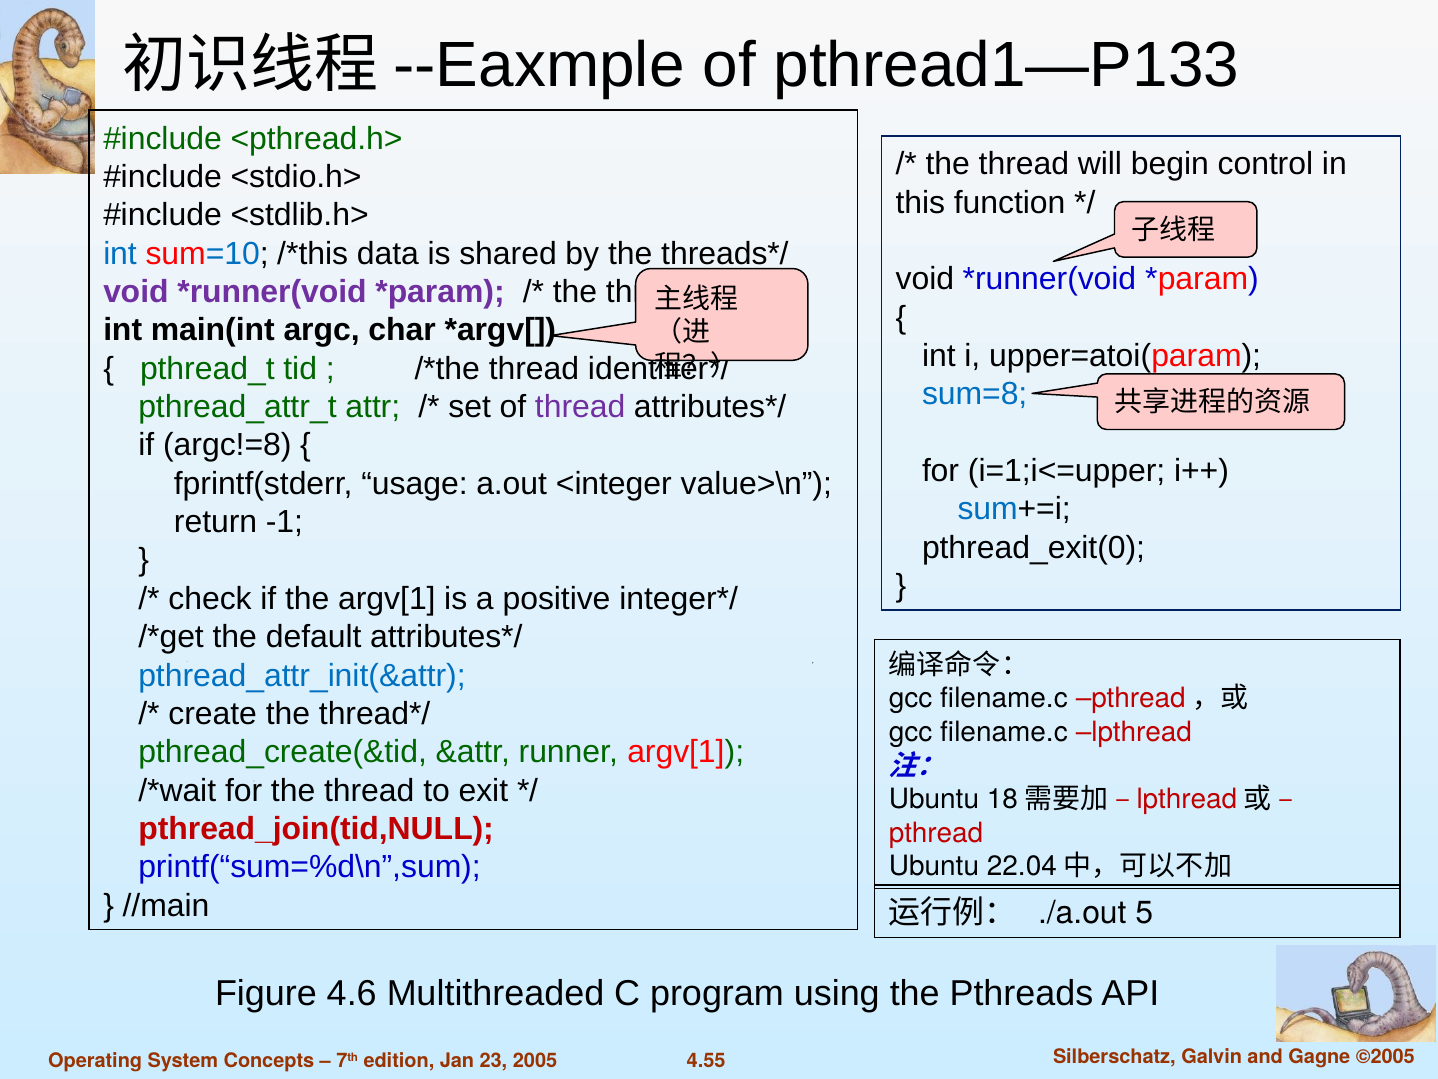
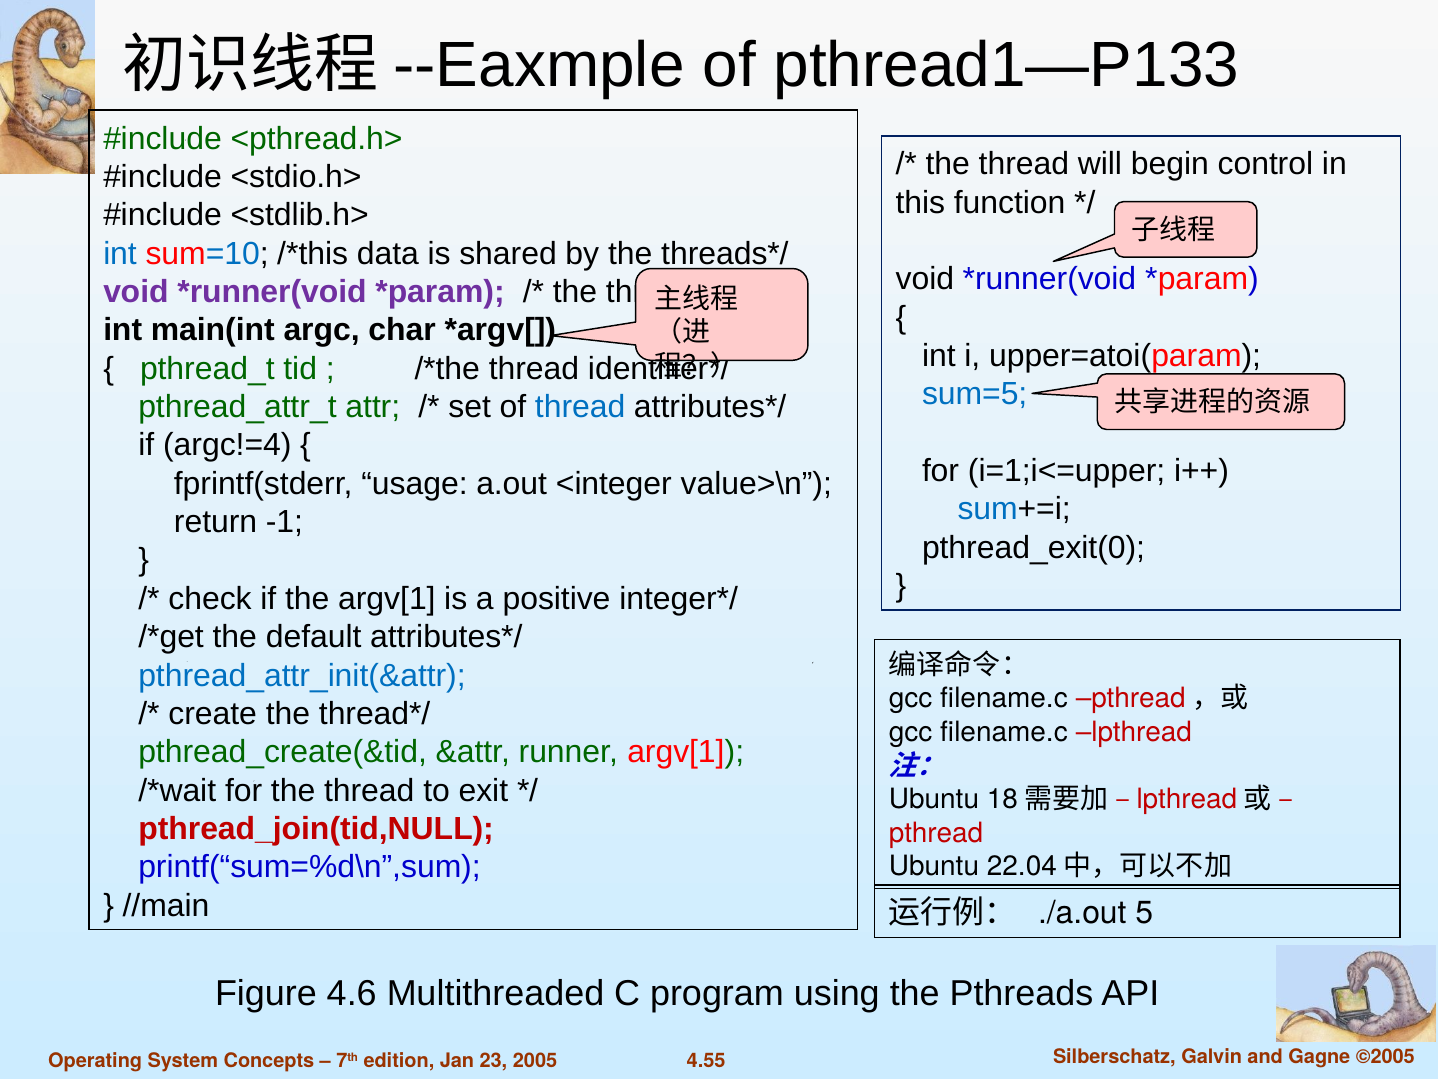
sum=8: sum=8 -> sum=5 (975, 394)
thread colour: purple -> blue (580, 407)
argc!=8: argc!=8 -> argc!=4 (227, 445)
